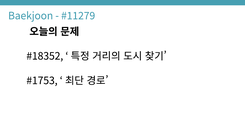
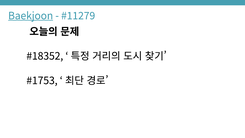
Baekjoon underline: none -> present (31, 16)
